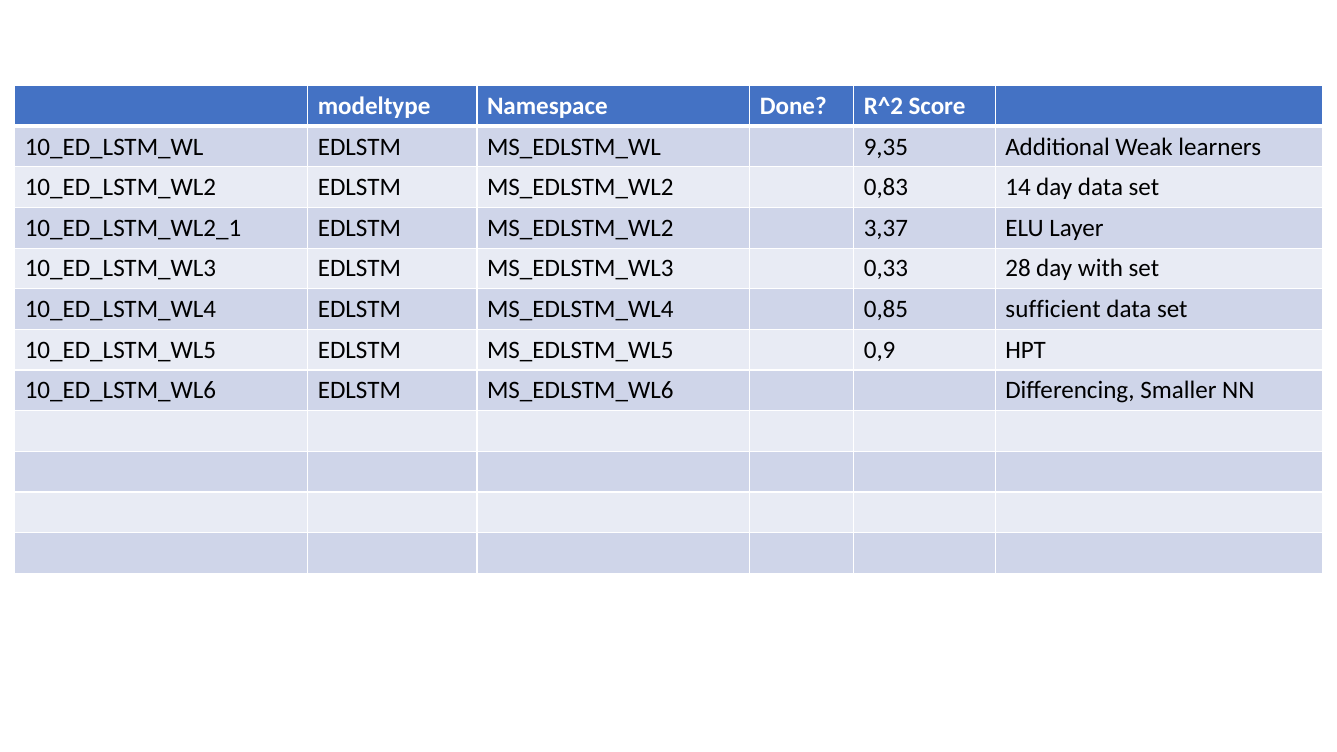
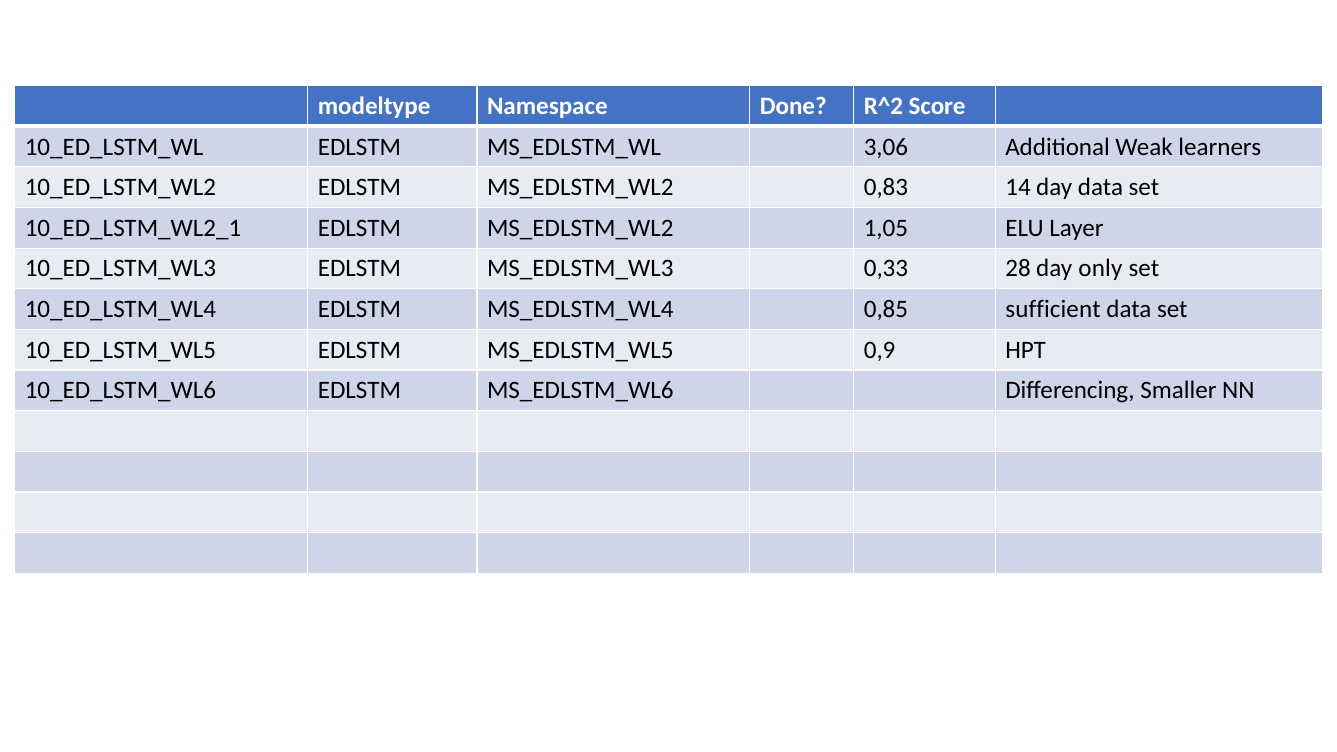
9,35: 9,35 -> 3,06 (886, 147)
3,37: 3,37 -> 1,05 (886, 228)
with: with -> only (1100, 269)
